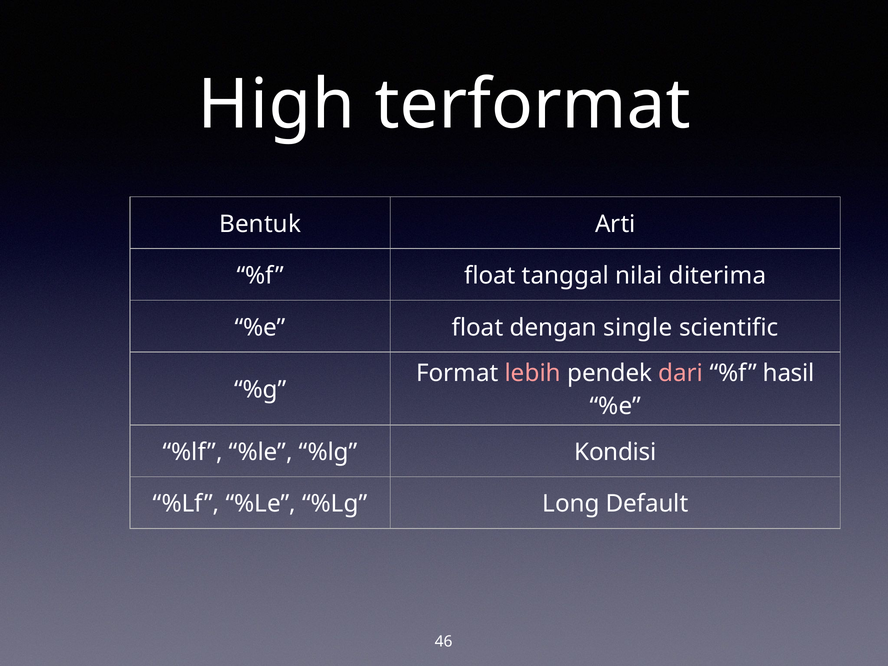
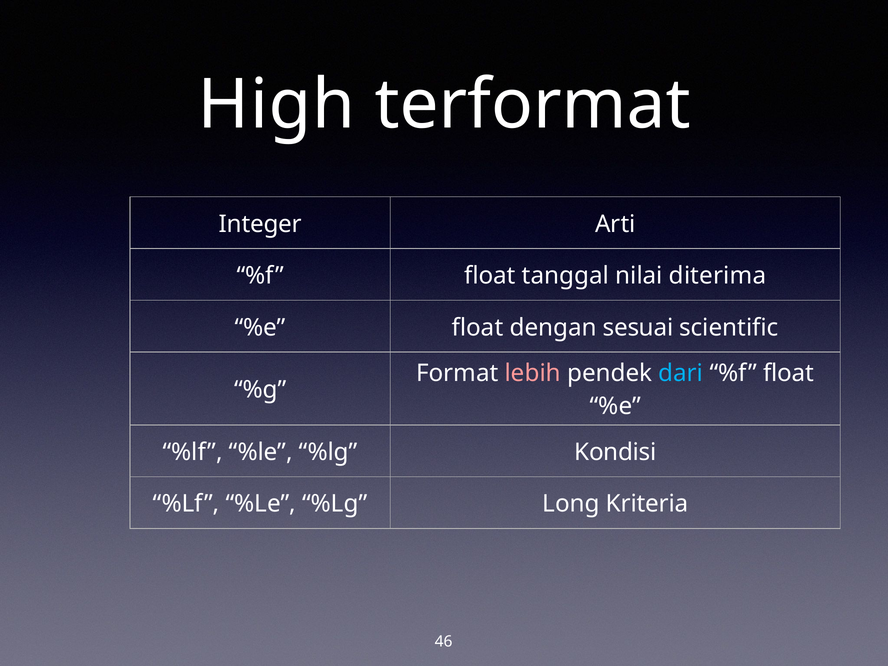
Bentuk: Bentuk -> Integer (260, 224)
single: single -> sesuai (638, 328)
dari colour: pink -> light blue (681, 373)
hasil: hasil -> float (789, 373)
Default: Default -> Kriteria (647, 504)
